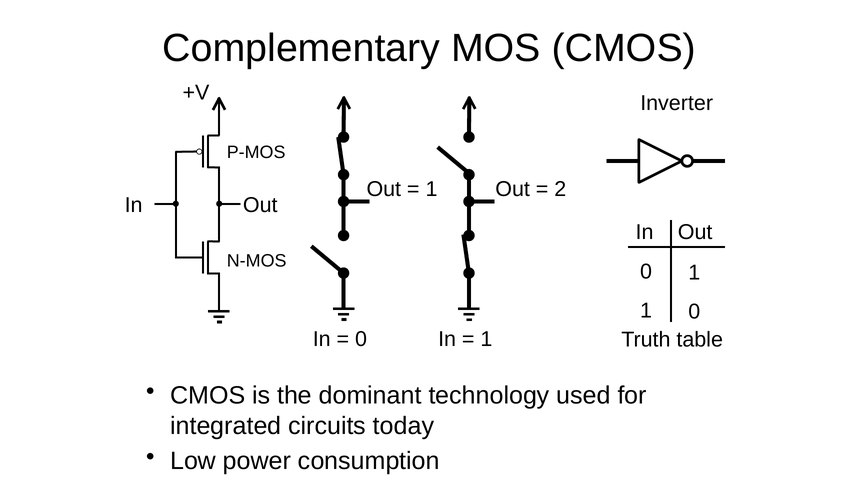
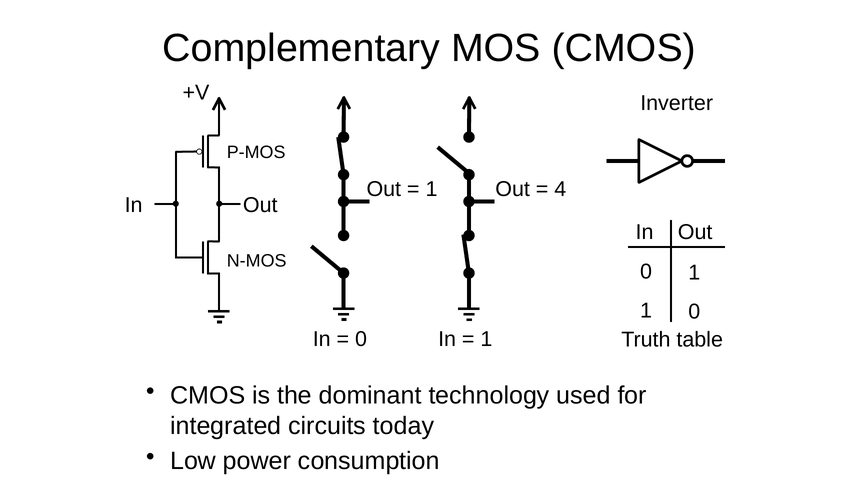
2: 2 -> 4 (560, 189)
